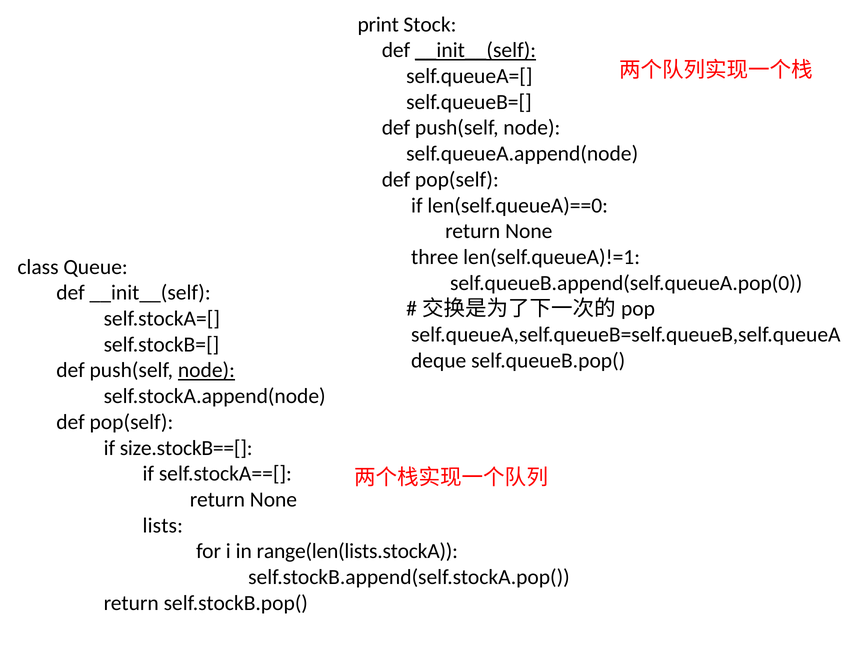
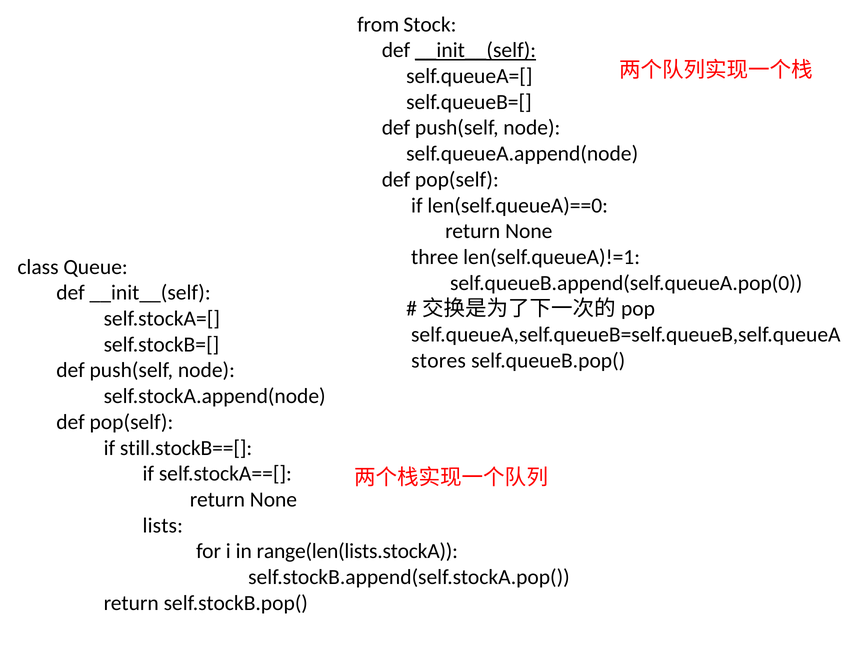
print: print -> from (378, 25)
deque: deque -> stores (439, 361)
node underline: present -> none (206, 371)
size.stockB==[: size.stockB==[ -> still.stockB==[ (186, 448)
